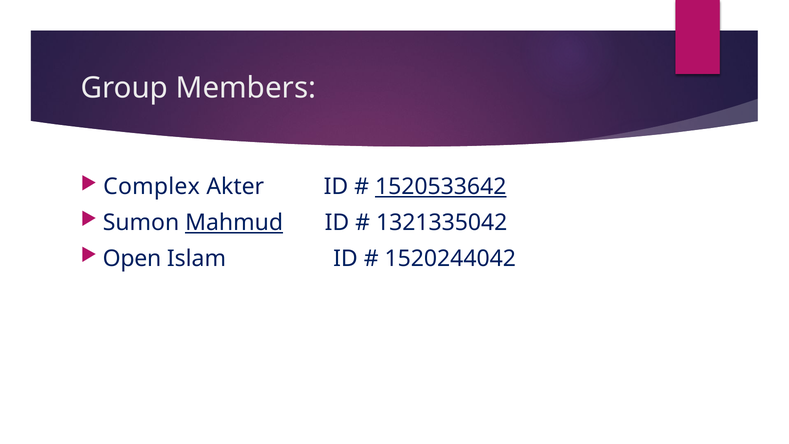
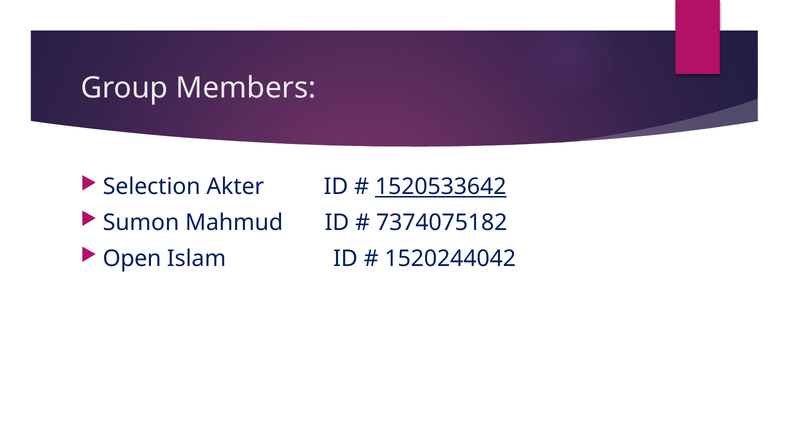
Complex: Complex -> Selection (152, 187)
Mahmud underline: present -> none (234, 223)
1321335042: 1321335042 -> 7374075182 (442, 223)
